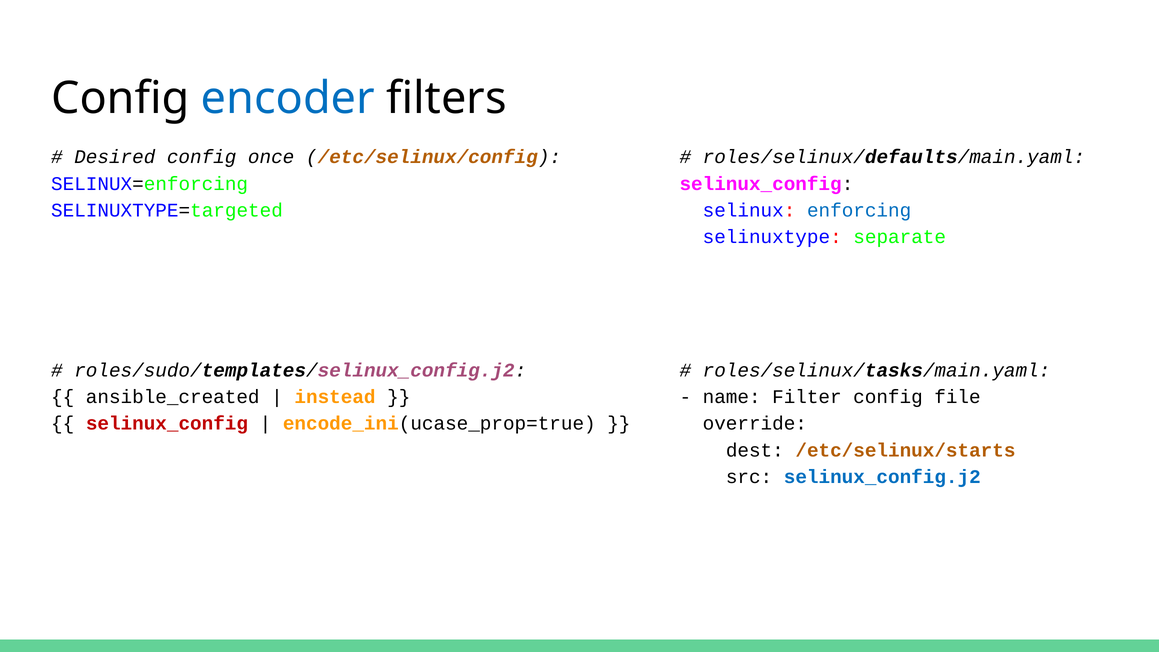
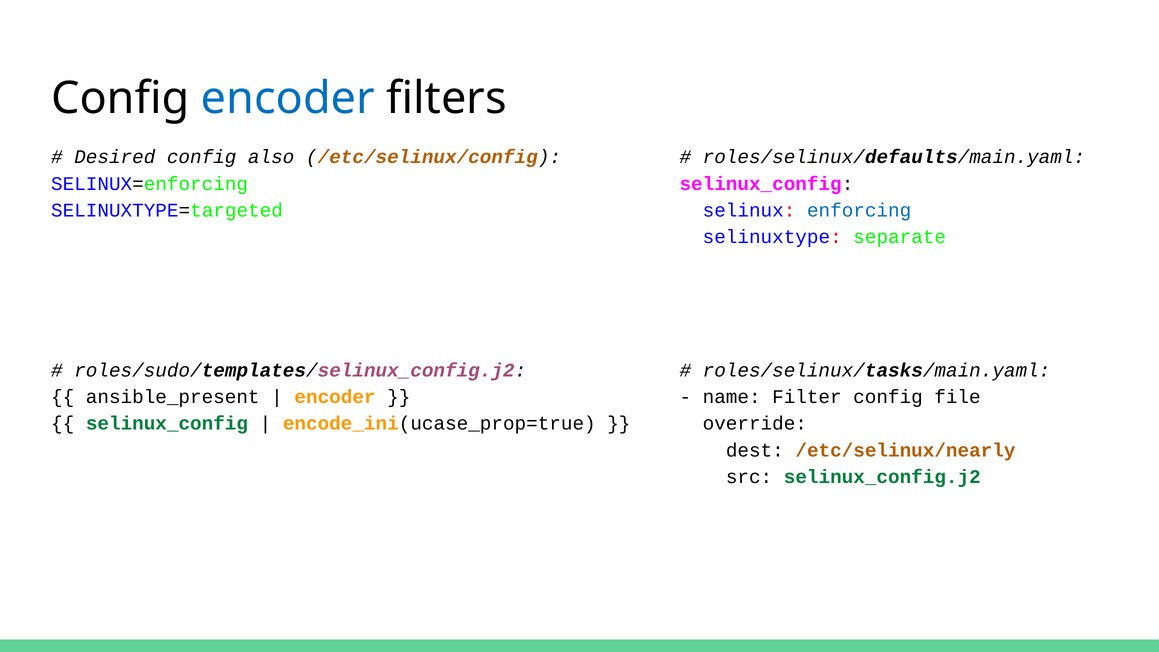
once: once -> also (271, 157)
ansible_created: ansible_created -> ansible_present (173, 397)
instead: instead -> encoder (335, 397)
selinux_config colour: red -> green (167, 423)
/etc/selinux/starts: /etc/selinux/starts -> /etc/selinux/nearly (905, 450)
selinux_config.j2 colour: blue -> green (882, 477)
